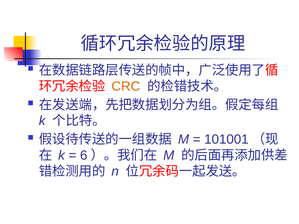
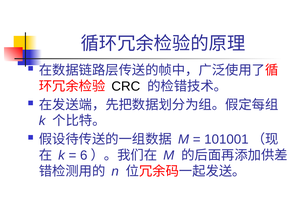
CRC colour: orange -> black (126, 86)
